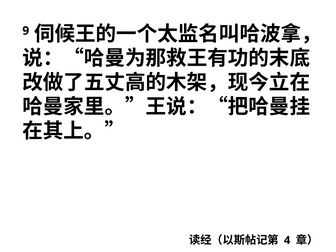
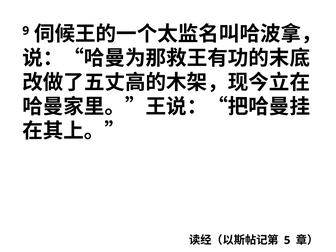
4: 4 -> 5 (287, 240)
